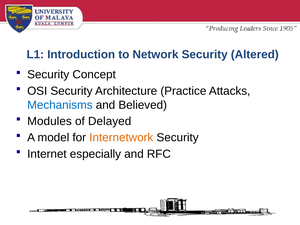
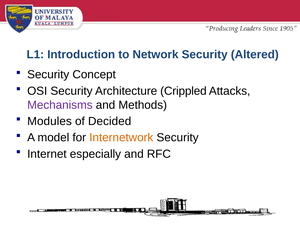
Practice: Practice -> Crippled (183, 91)
Mechanisms colour: blue -> purple (60, 105)
Believed: Believed -> Methods (143, 105)
Delayed: Delayed -> Decided (110, 121)
